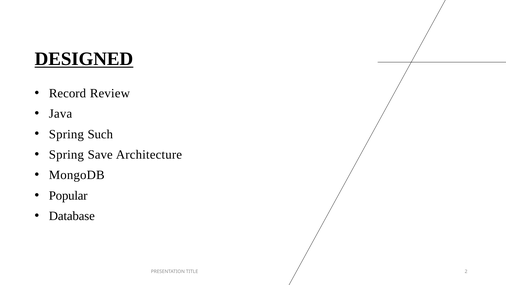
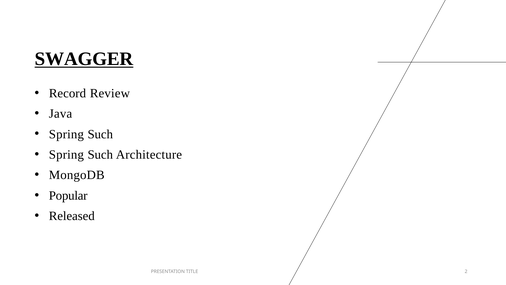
DESIGNED: DESIGNED -> SWAGGER (84, 59)
Save: Save -> Such (100, 154)
Database: Database -> Released (72, 216)
